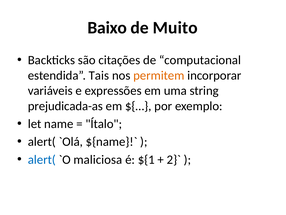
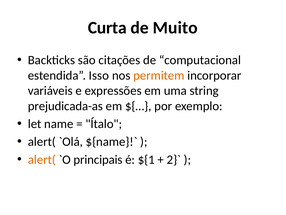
Baixo: Baixo -> Curta (107, 28)
Tais: Tais -> Isso (99, 75)
alert( colour: blue -> orange (42, 159)
maliciosa: maliciosa -> principais (98, 159)
